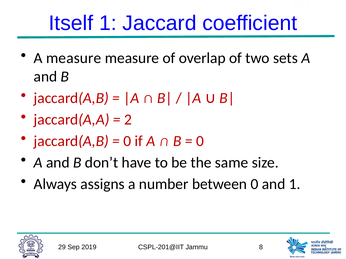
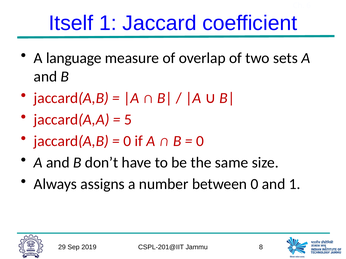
A measure: measure -> language (74, 58)
2: 2 -> 5 (128, 120)
